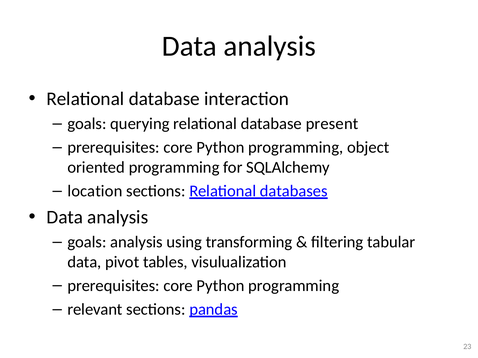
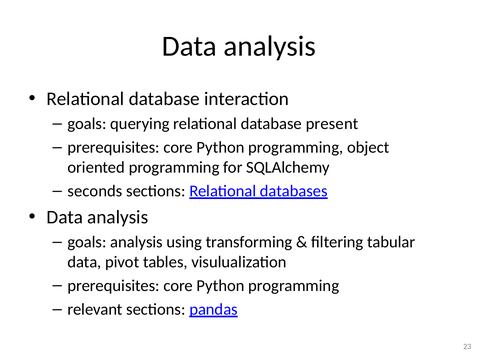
location: location -> seconds (95, 191)
